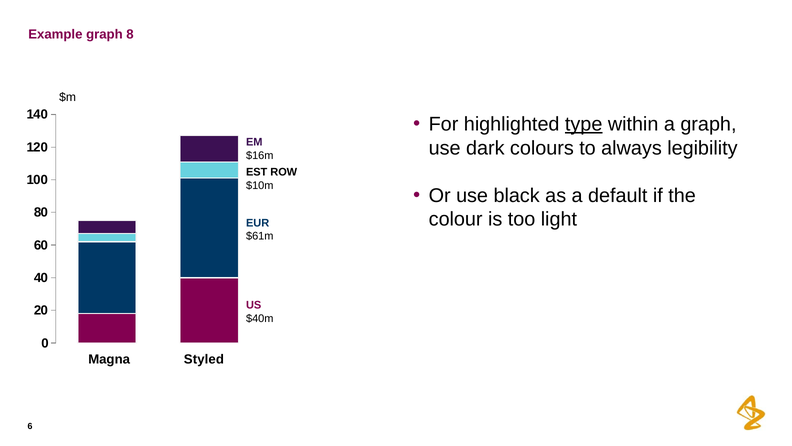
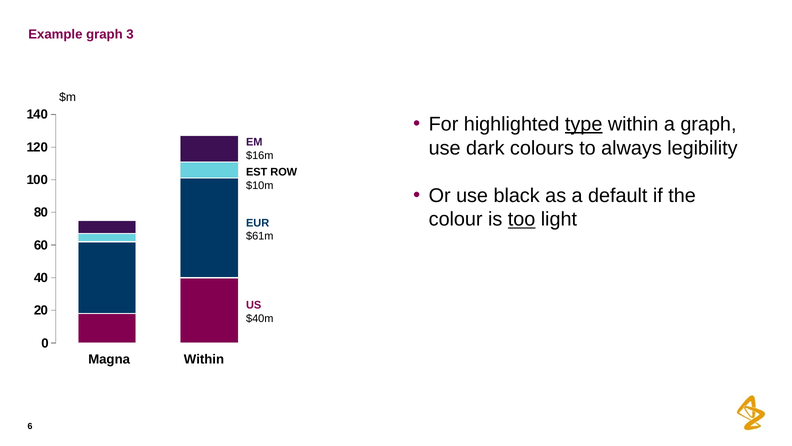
8: 8 -> 3 (130, 34)
too underline: none -> present (522, 219)
Styled: Styled -> Within (204, 359)
